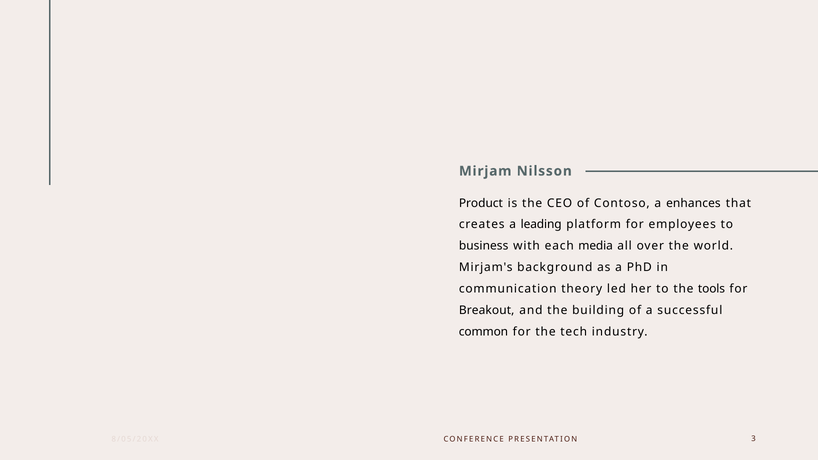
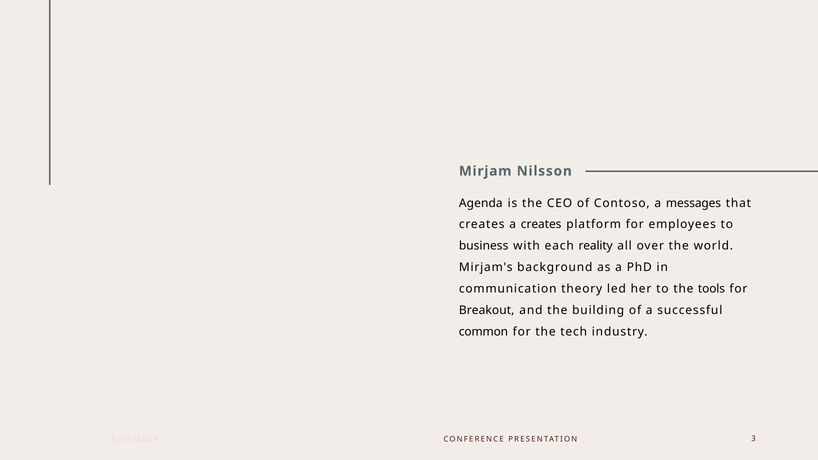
Product: Product -> Agenda (481, 203)
enhances: enhances -> messages (694, 203)
a leading: leading -> creates (541, 225)
media: media -> reality (596, 246)
